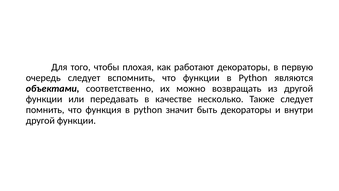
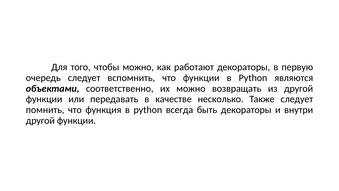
чтобы плохая: плохая -> можно (138, 67)
значит: значит -> всегда (180, 110)
